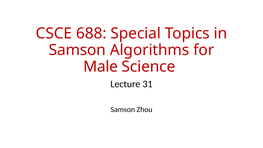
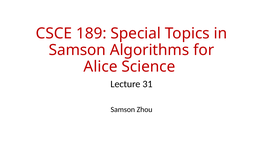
688: 688 -> 189 (91, 33)
Male: Male -> Alice (101, 67)
